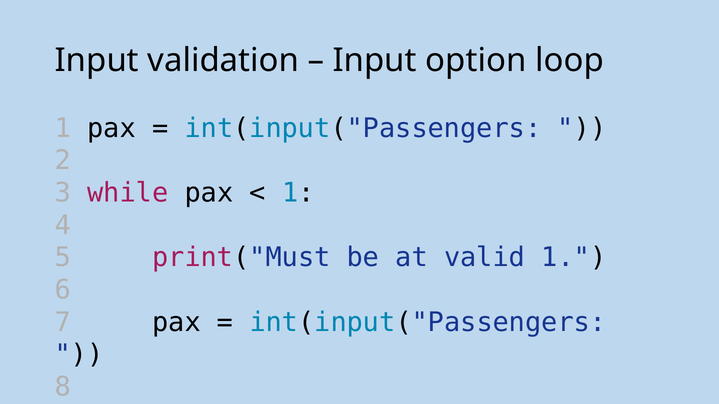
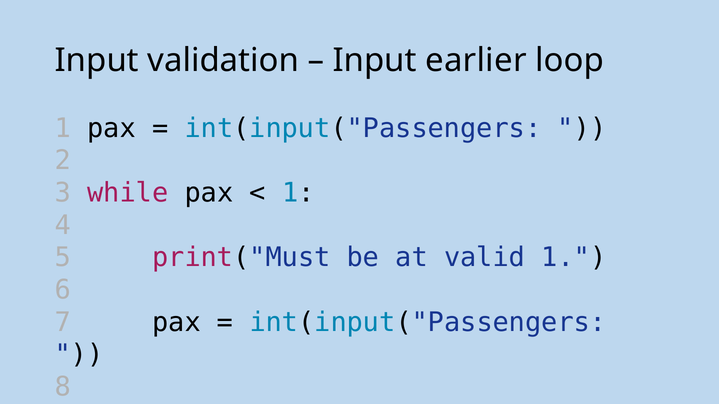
option: option -> earlier (476, 60)
